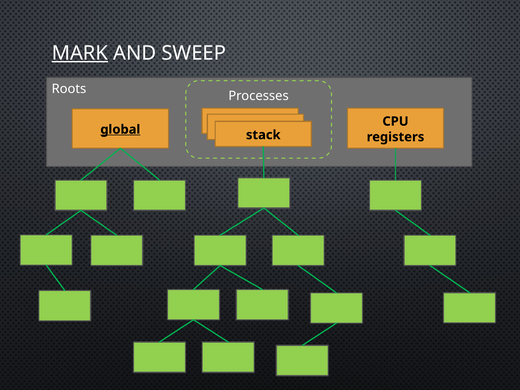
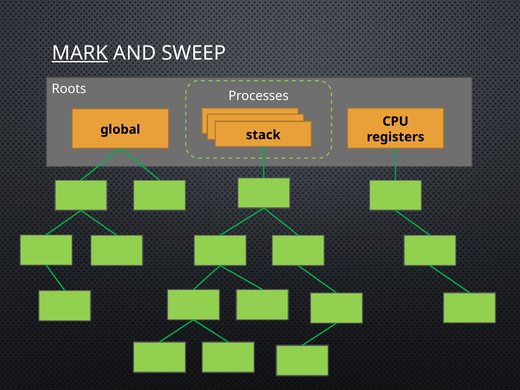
global underline: present -> none (120, 129)
